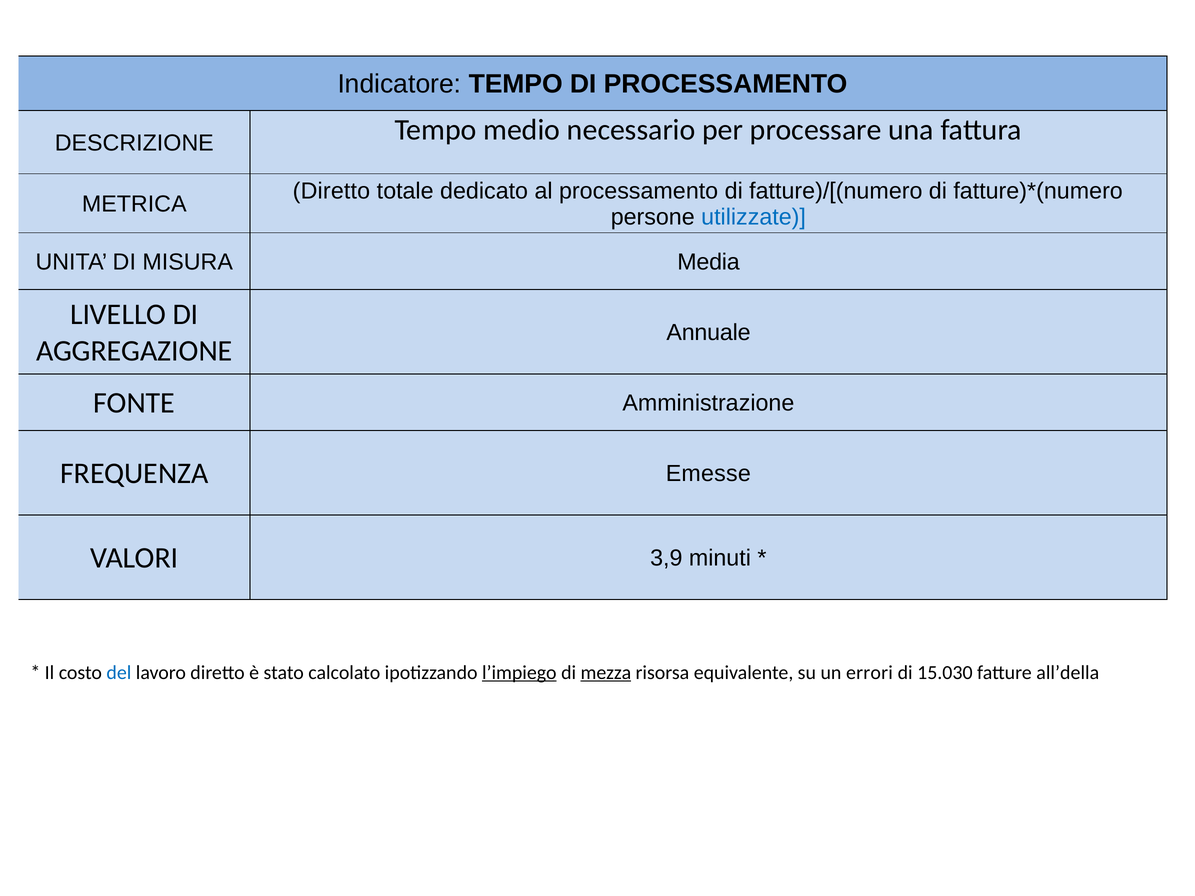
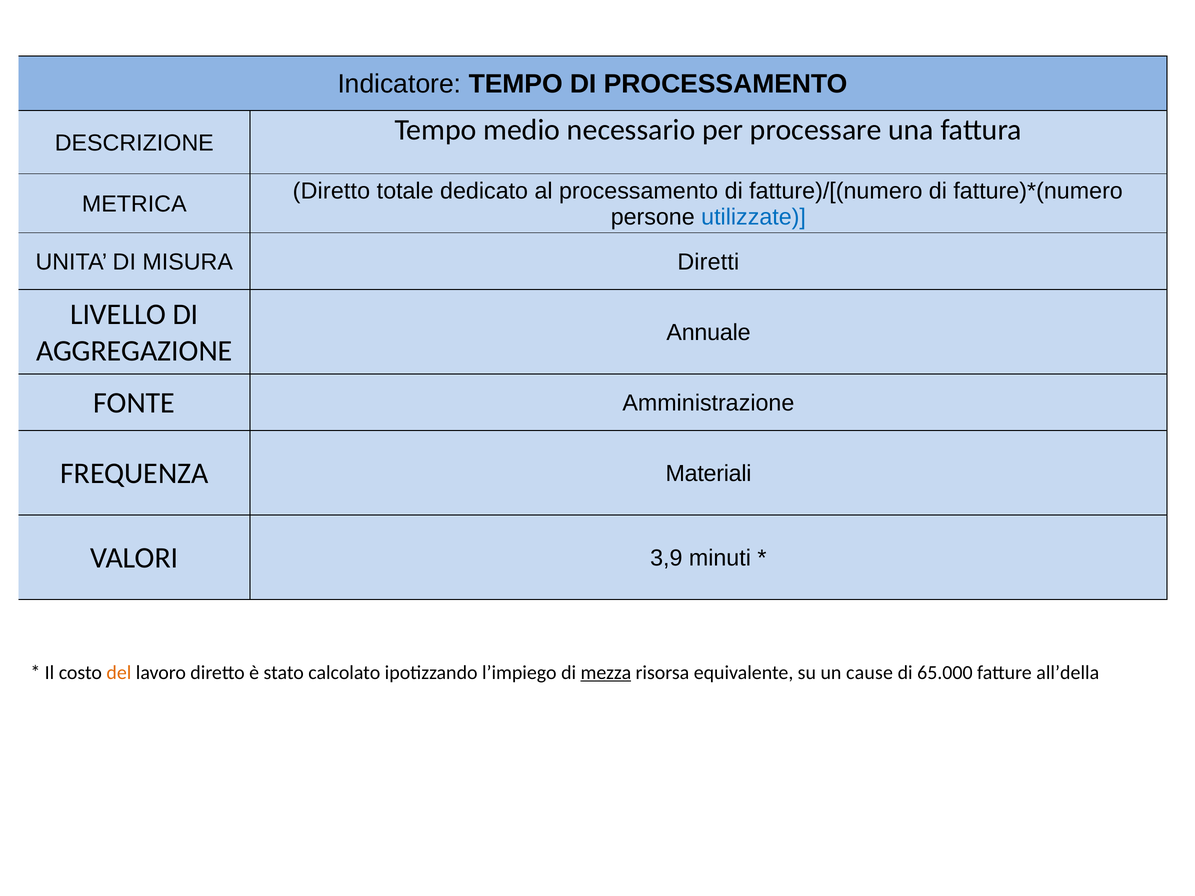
Media: Media -> Diretti (708, 262)
Emesse: Emesse -> Materiali (709, 474)
del colour: blue -> orange (119, 673)
l’impiego underline: present -> none (519, 673)
errori: errori -> cause (869, 673)
15.030: 15.030 -> 65.000 (945, 673)
